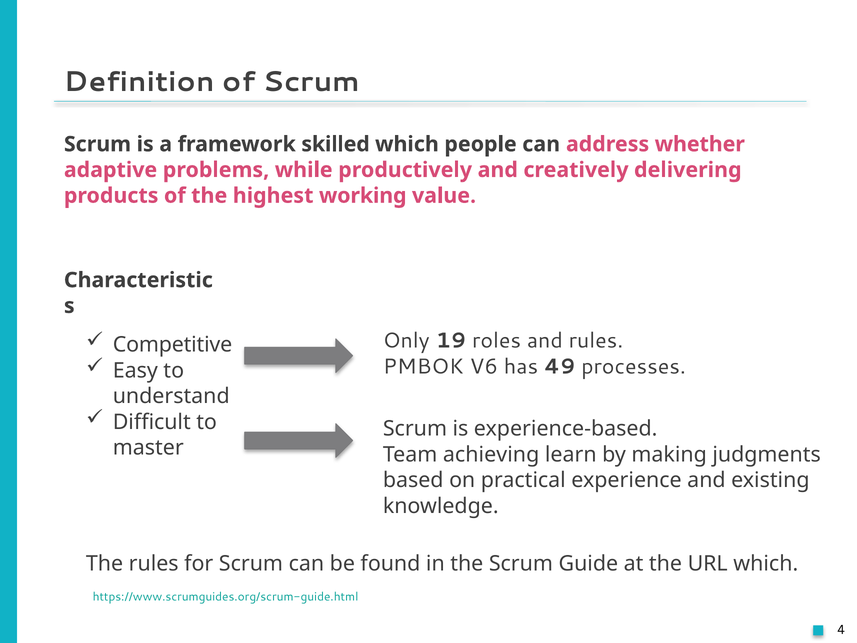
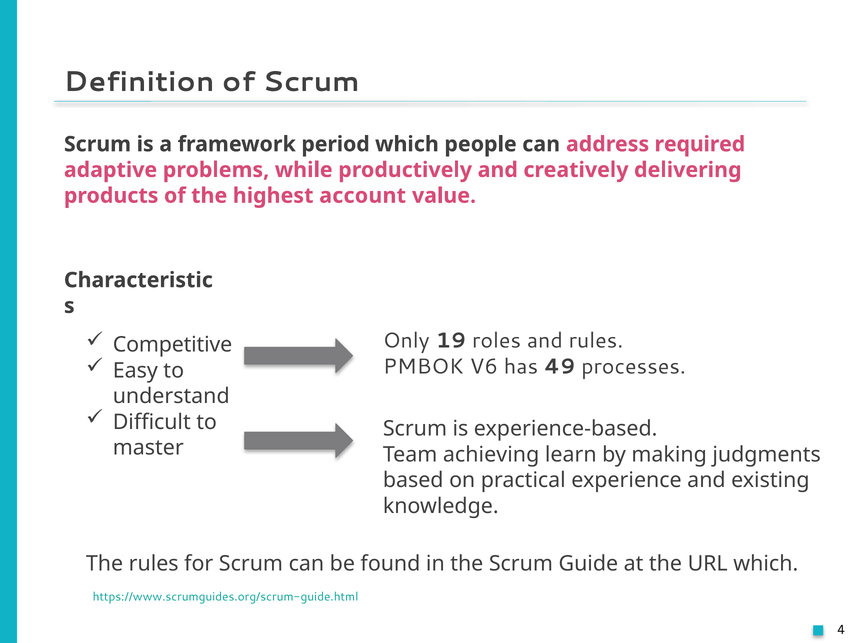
skilled: skilled -> period (336, 144)
whether: whether -> required (700, 144)
working: working -> account (363, 196)
